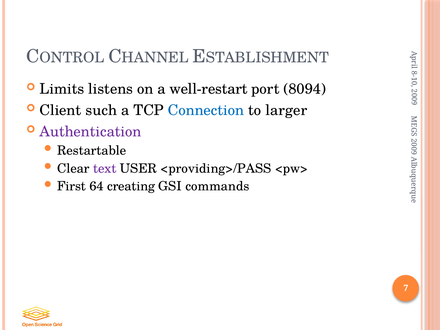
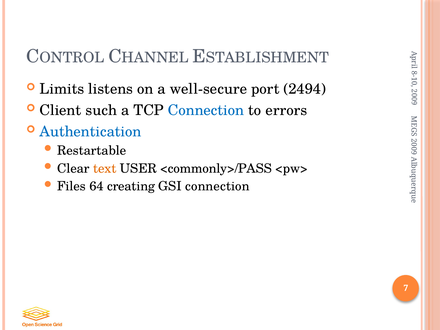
well-restart: well-restart -> well-secure (208, 89)
8094: 8094 -> 2494 (305, 89)
larger: larger -> errors (286, 110)
Authentication colour: purple -> blue (90, 132)
text colour: purple -> orange (105, 168)
<providing>/PASS: <providing>/PASS -> <commonly>/PASS (216, 168)
First: First -> Files (72, 186)
GSI commands: commands -> connection (217, 186)
